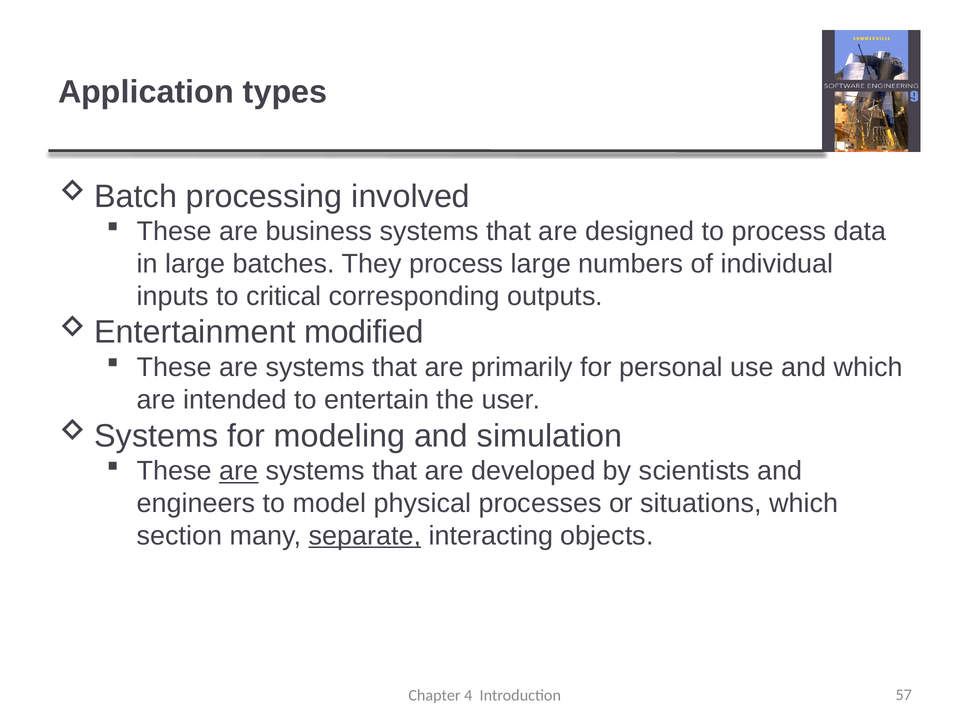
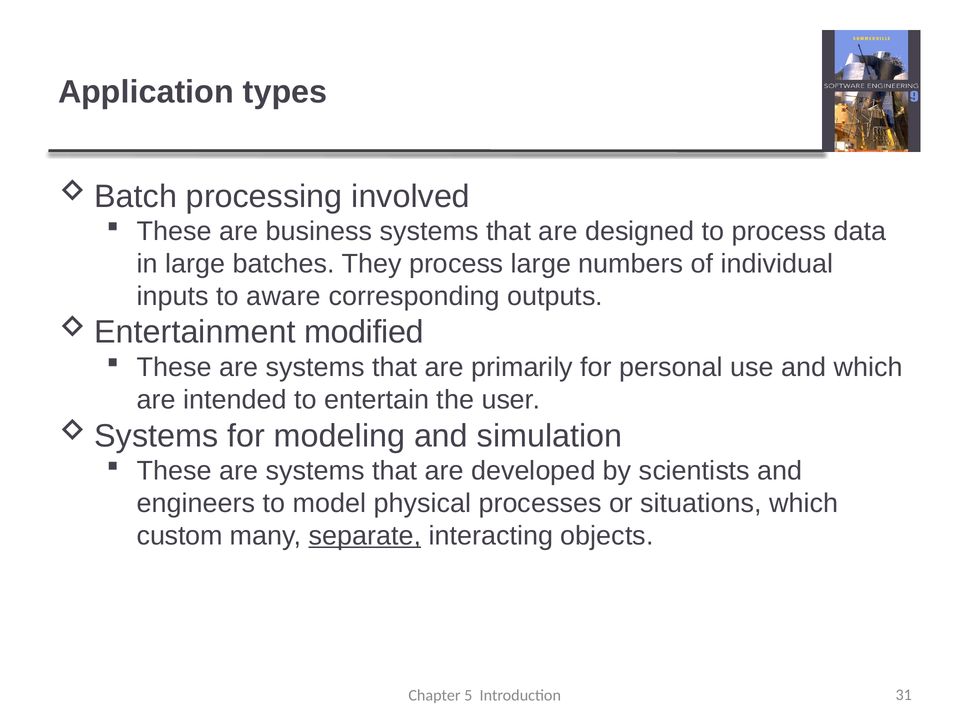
critical: critical -> aware (284, 296)
are underline: present -> none (239, 471)
section: section -> custom (180, 535)
4: 4 -> 5 (468, 695)
57: 57 -> 31 (904, 695)
